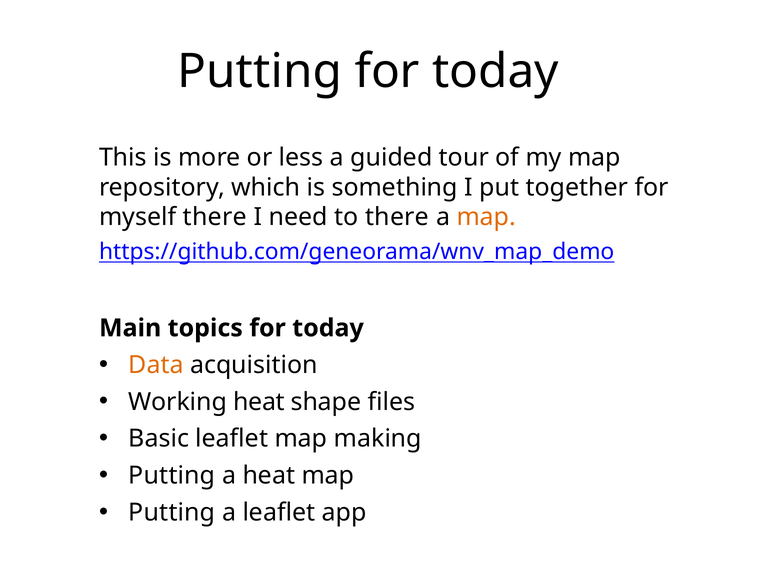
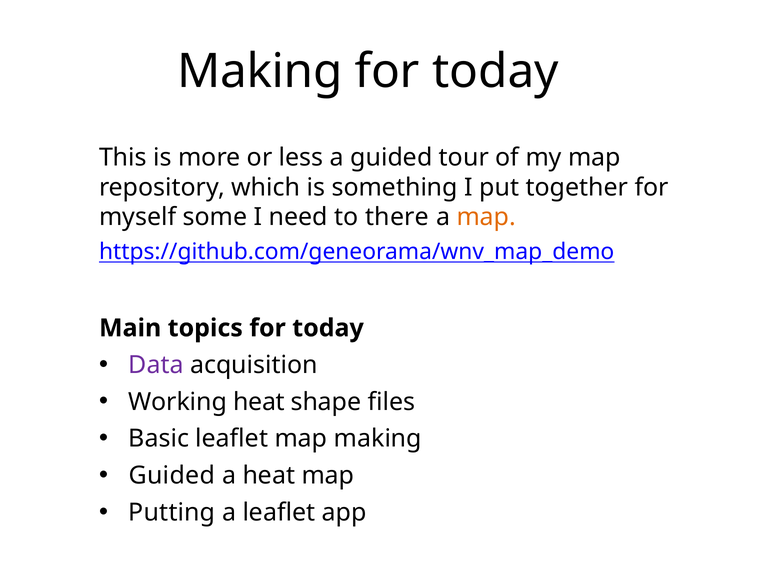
Putting: Putting -> Making (260, 72)
myself there: there -> some (215, 217)
Data colour: orange -> purple (156, 365)
Putting: Putting -> Guided (172, 476)
